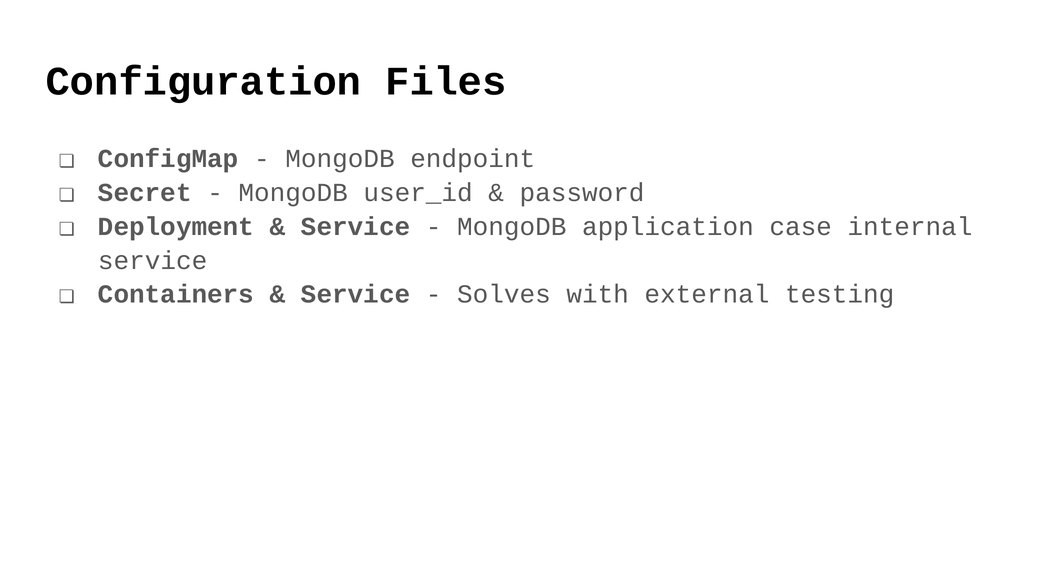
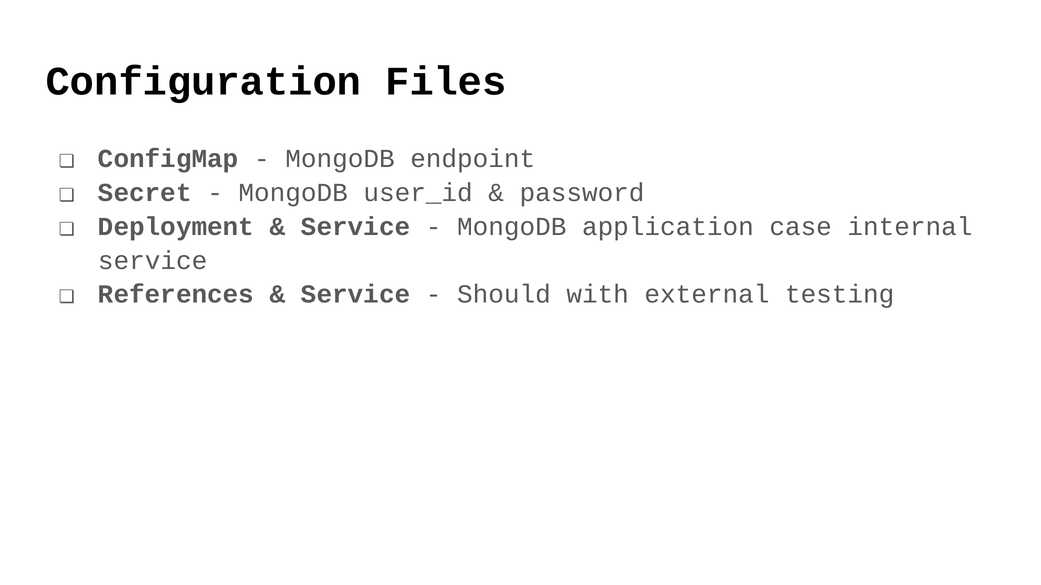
Containers: Containers -> References (176, 295)
Solves: Solves -> Should (504, 295)
